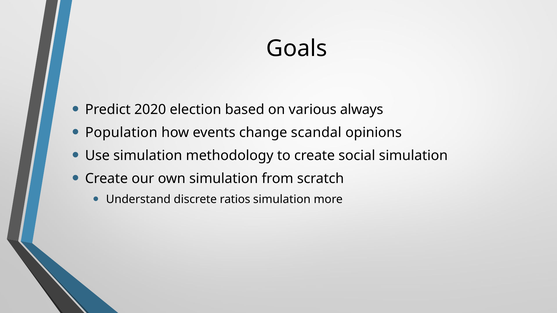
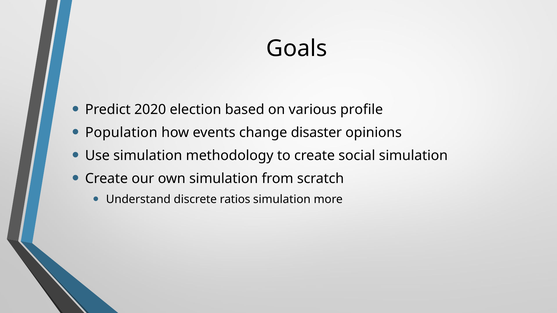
always: always -> profile (362, 110)
scandal: scandal -> disaster (316, 133)
